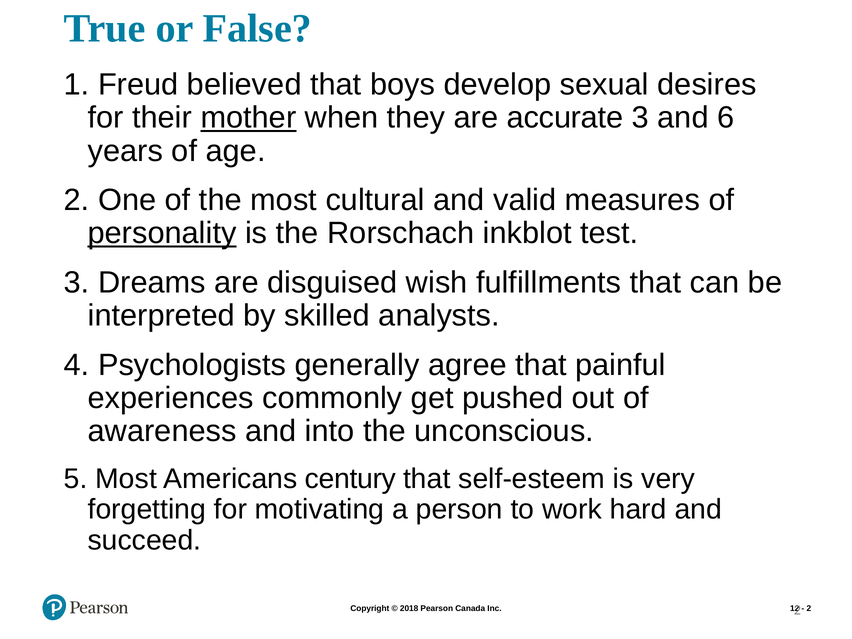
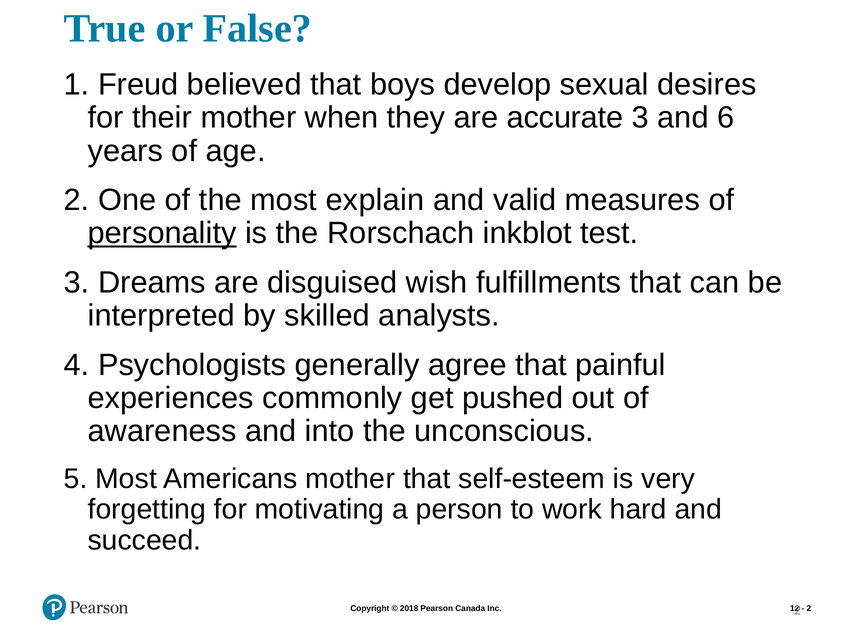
mother underline: present -> none (248, 118)
cultural: cultural -> explain (375, 200)
Americans century: century -> mother (350, 479)
